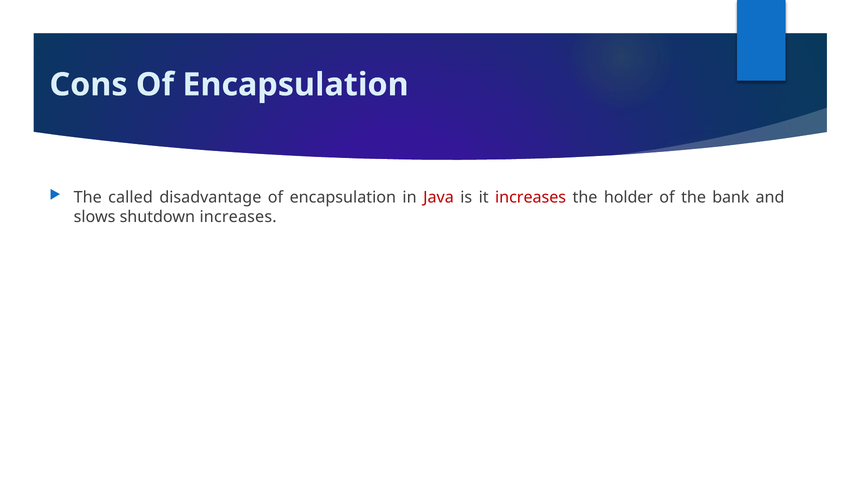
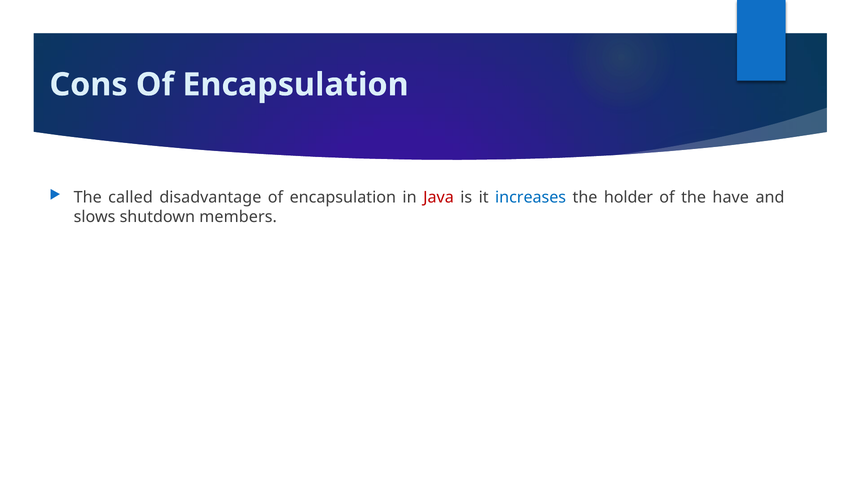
increases colour: red -> blue (531, 197)
bank: bank -> have (731, 197)
shutdown increases: increases -> members (238, 217)
